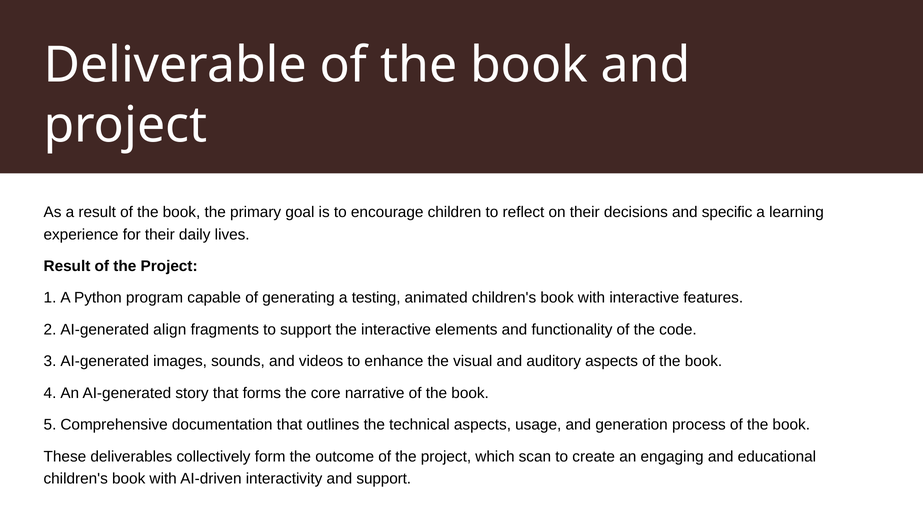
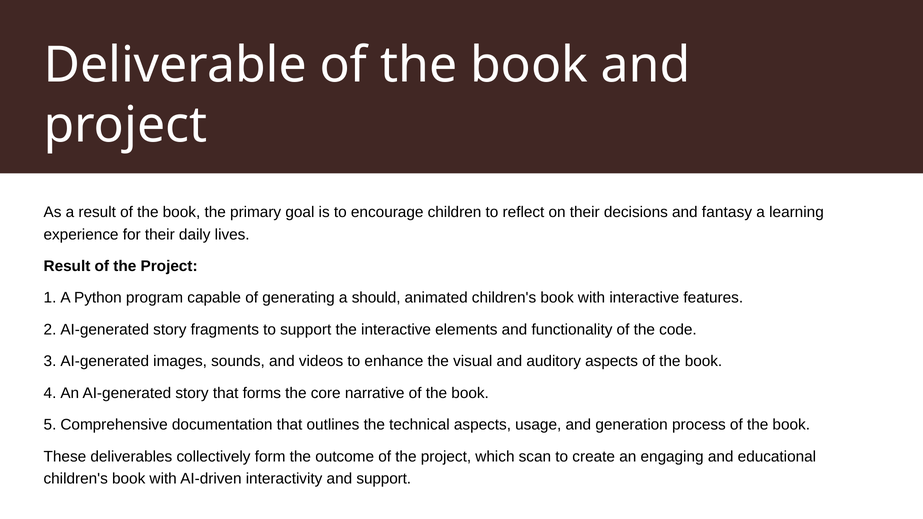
specific: specific -> fantasy (727, 212)
testing: testing -> should (376, 298)
align: align -> story (170, 330)
